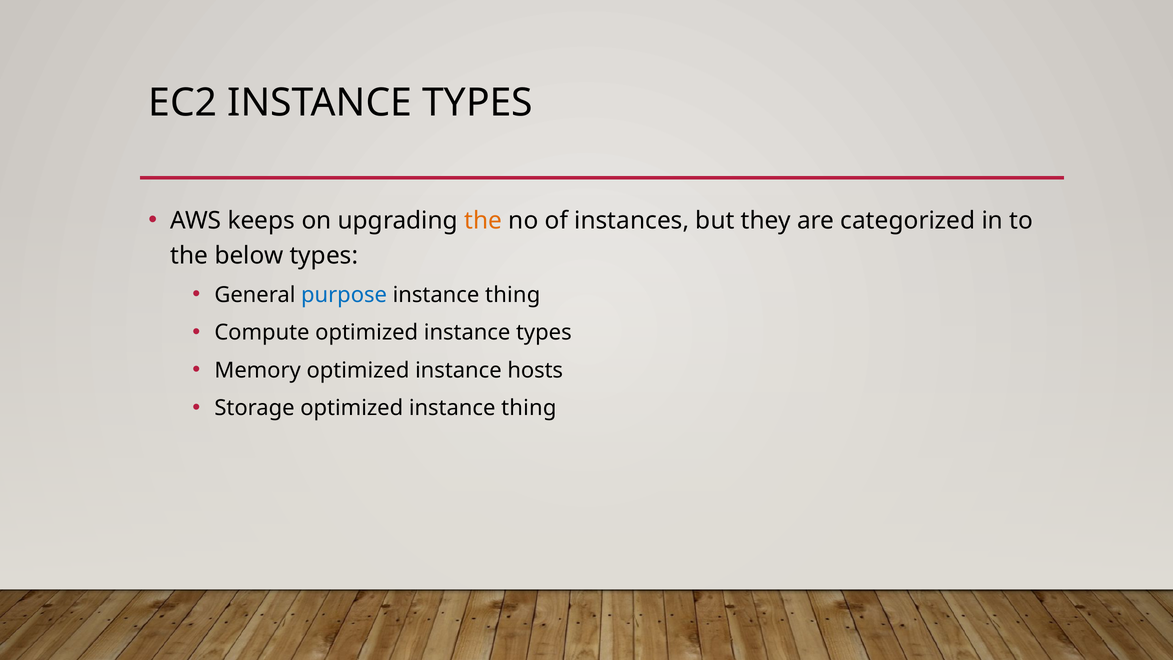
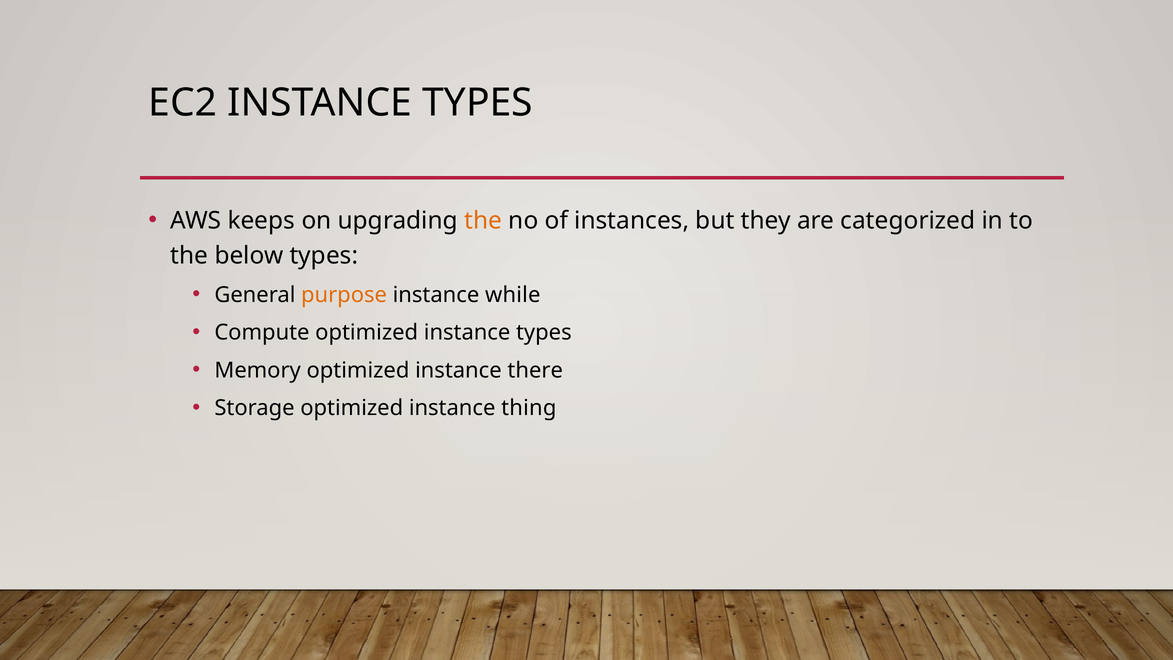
purpose colour: blue -> orange (344, 295)
thing: thing -> while (513, 295)
hosts: hosts -> there (535, 370)
